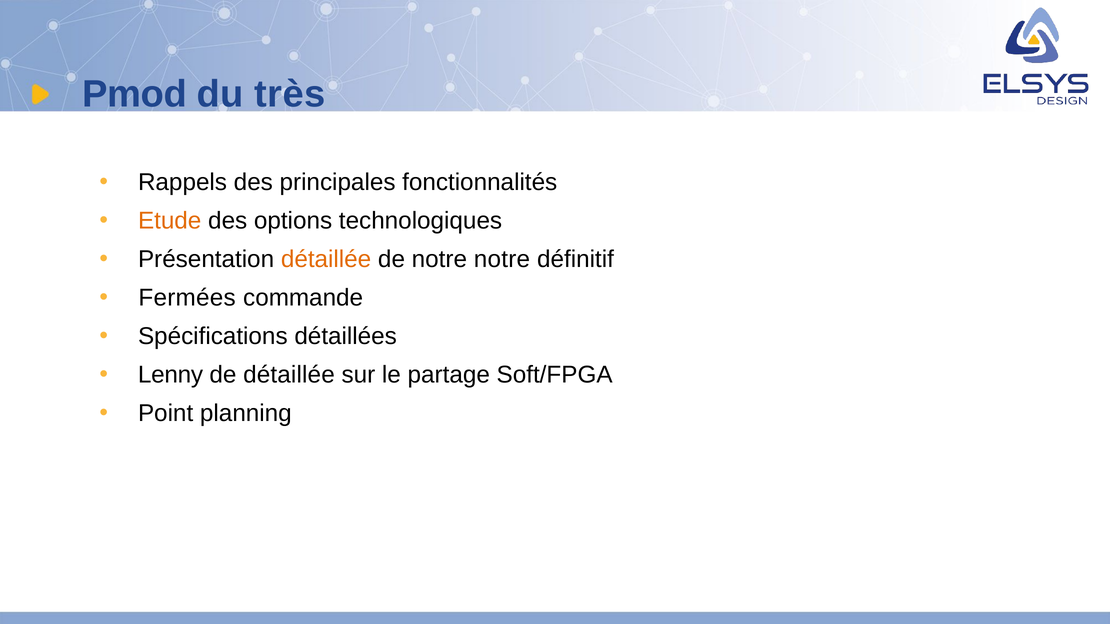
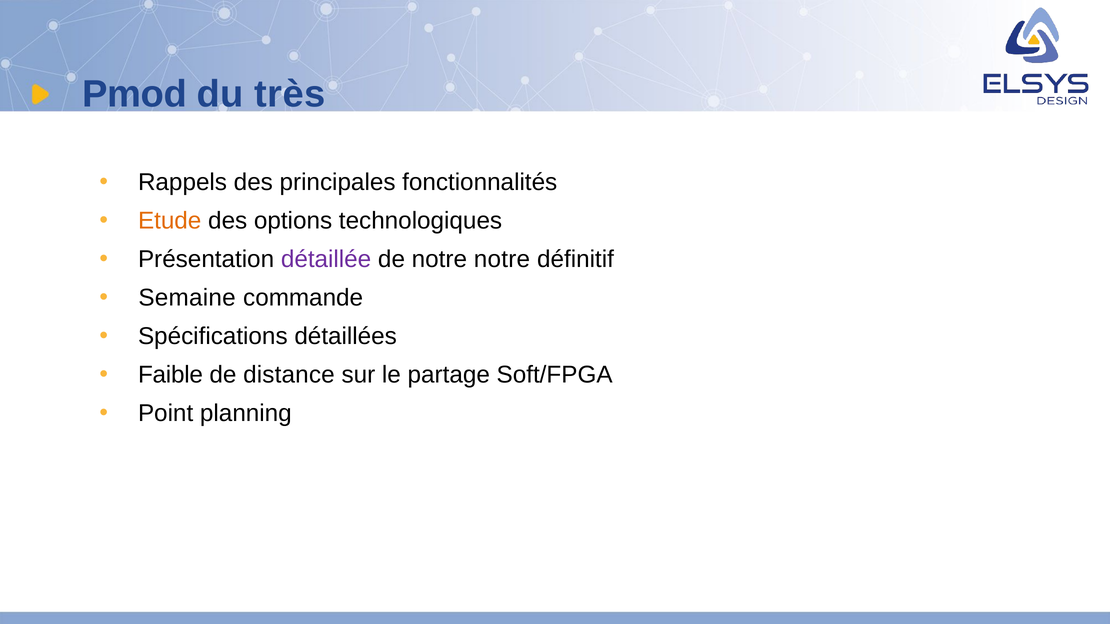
détaillée colour: orange -> purple (326, 259)
Fermées: Fermées -> Semaine (187, 298)
Lenny: Lenny -> Faible (170, 375)
de détaillée: détaillée -> distance (289, 375)
